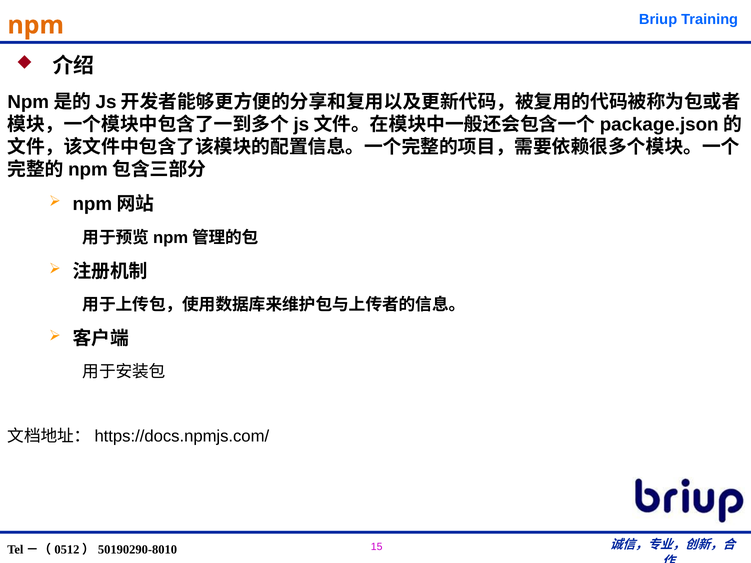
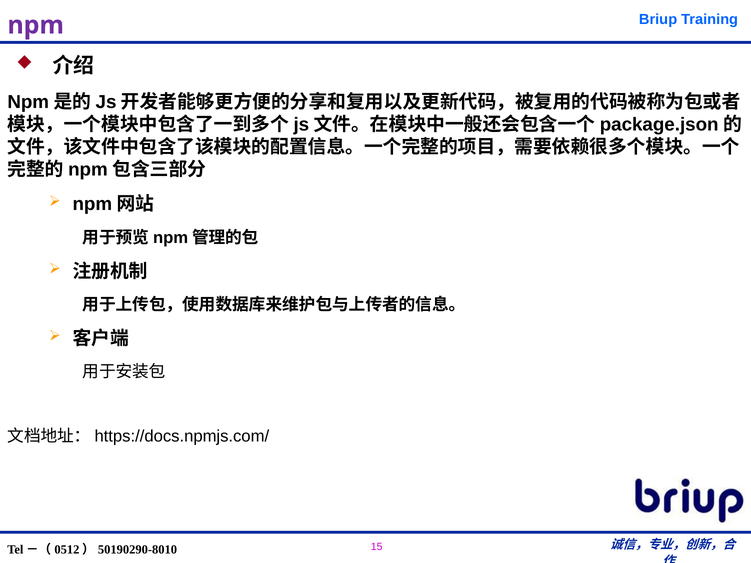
npm colour: orange -> purple (36, 25)
